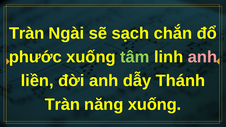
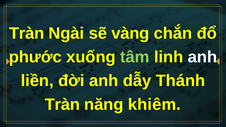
sạch: sạch -> vàng (130, 33)
anh colour: pink -> white (202, 57)
năng xuống: xuống -> khiêm (154, 105)
